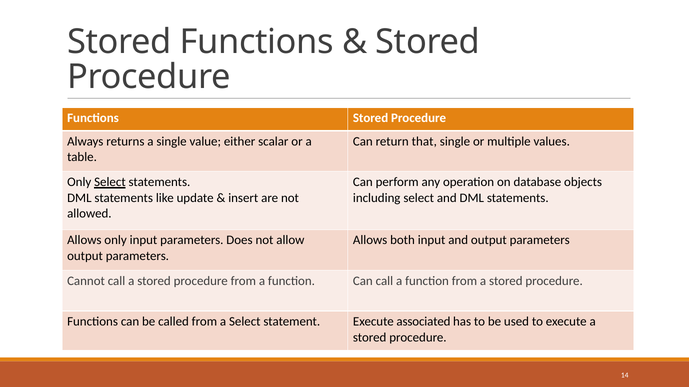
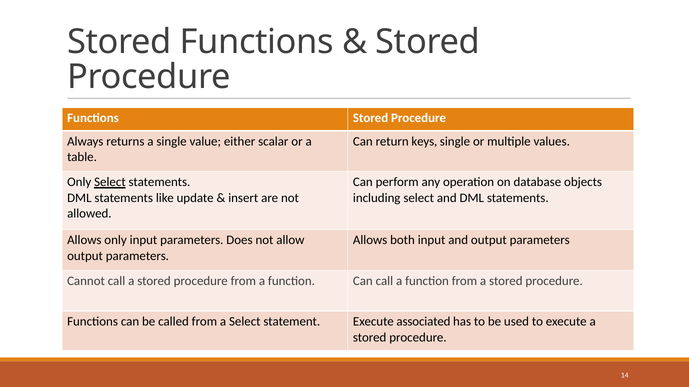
that: that -> keys (424, 142)
